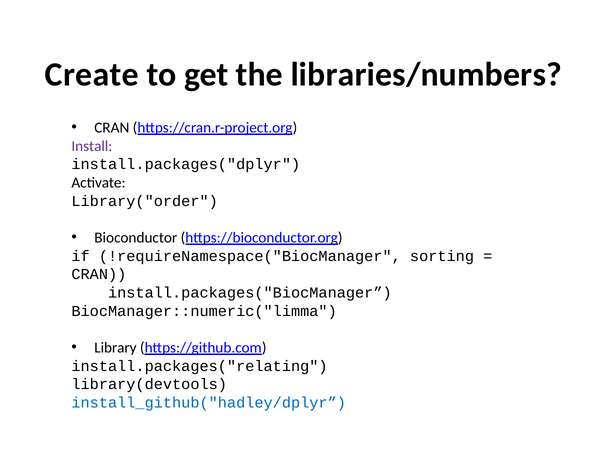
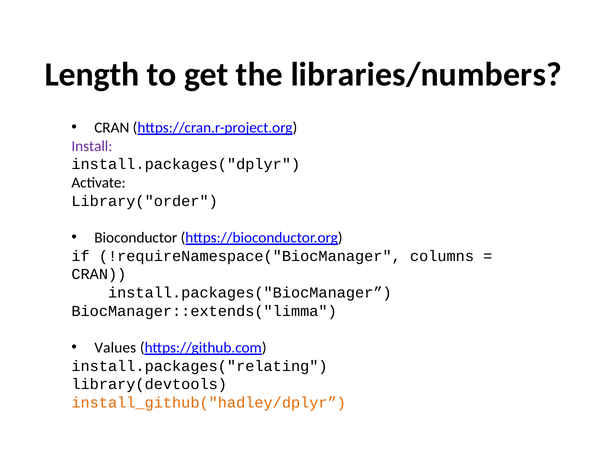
Create: Create -> Length (92, 75)
sorting: sorting -> columns (442, 256)
BiocManager::numeric("limma: BiocManager::numeric("limma -> BiocManager::extends("limma (204, 311)
Library: Library -> Values (115, 348)
install_github("hadley/dplyr colour: blue -> orange (209, 403)
